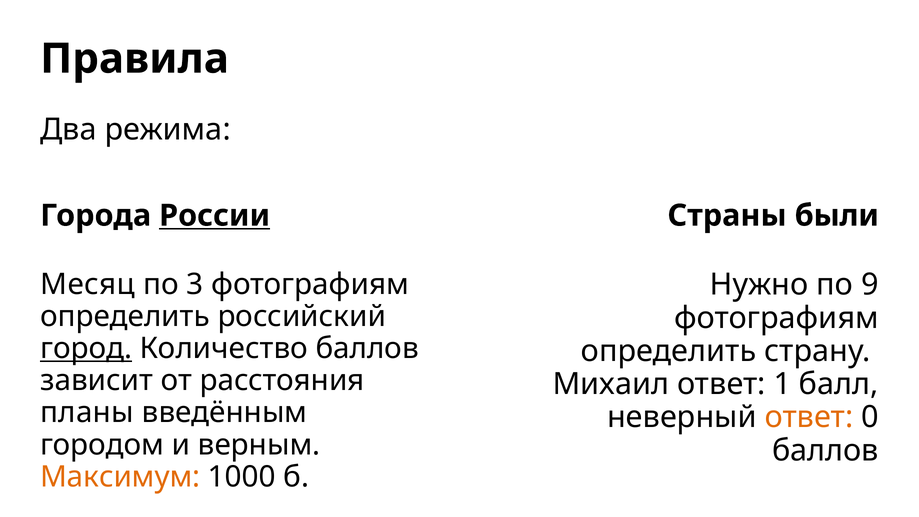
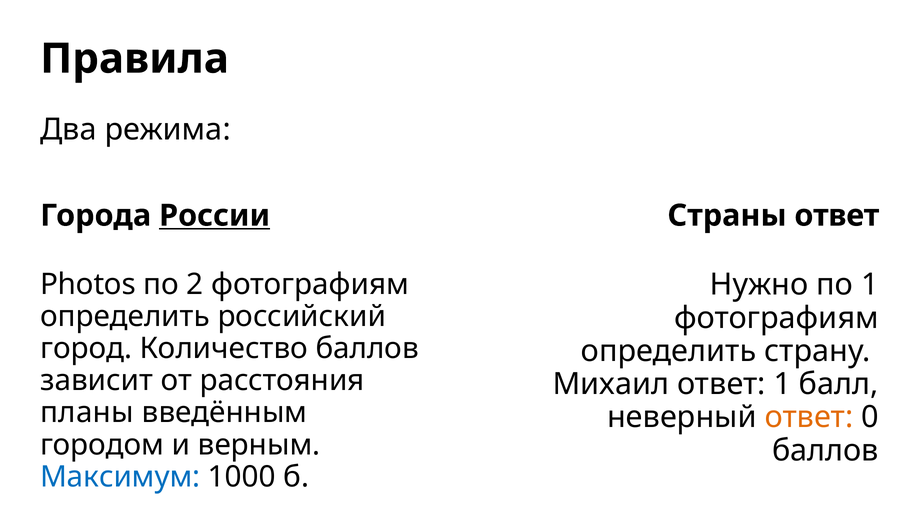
Страны были: были -> ответ (837, 216)
Месяц: Месяц -> Photos (88, 284)
3: 3 -> 2 (195, 284)
по 9: 9 -> 1 (870, 285)
город underline: present -> none (86, 348)
Максимум colour: orange -> blue (120, 477)
